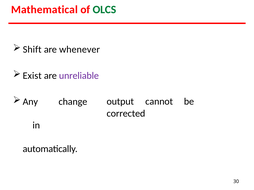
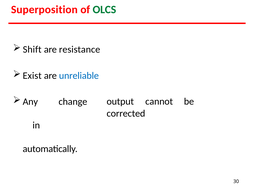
Mathematical: Mathematical -> Superposition (44, 10)
whenever: whenever -> resistance (80, 50)
unreliable colour: purple -> blue (79, 76)
